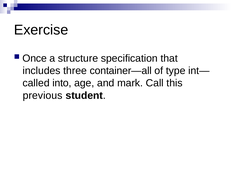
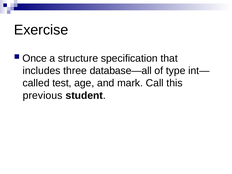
container—all: container—all -> database—all (121, 71)
into: into -> test (62, 83)
